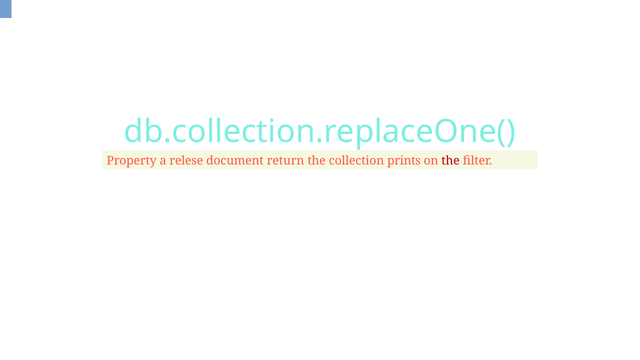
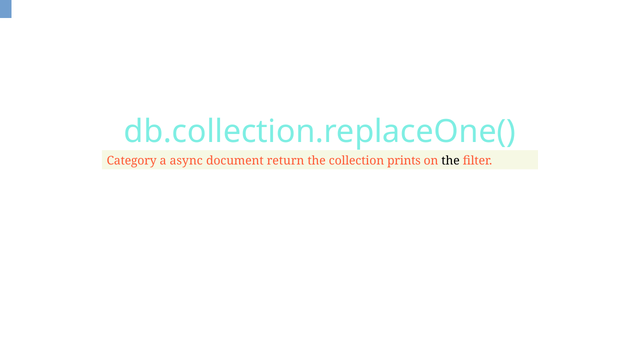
Property: Property -> Category (132, 161)
relese: relese -> async (186, 161)
the colour: red -> black (451, 161)
